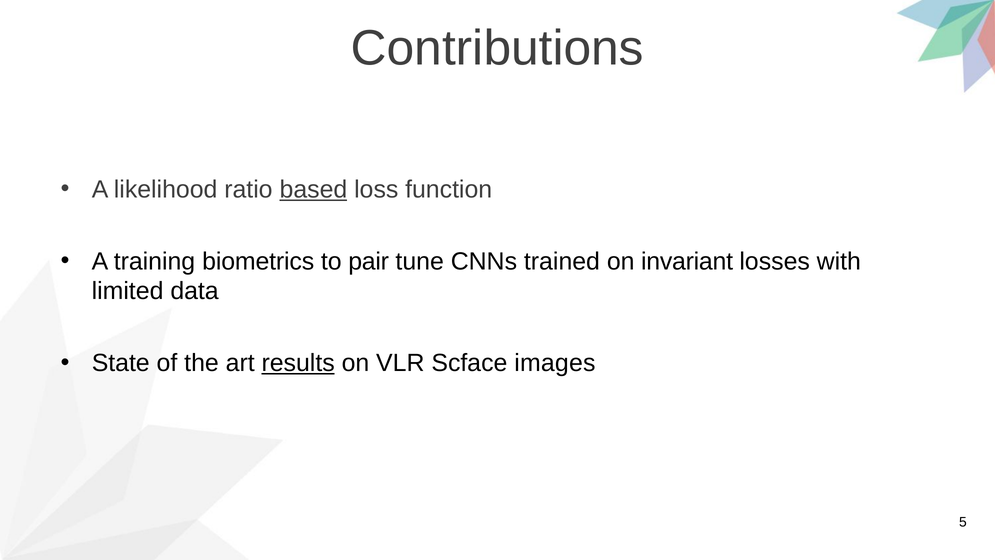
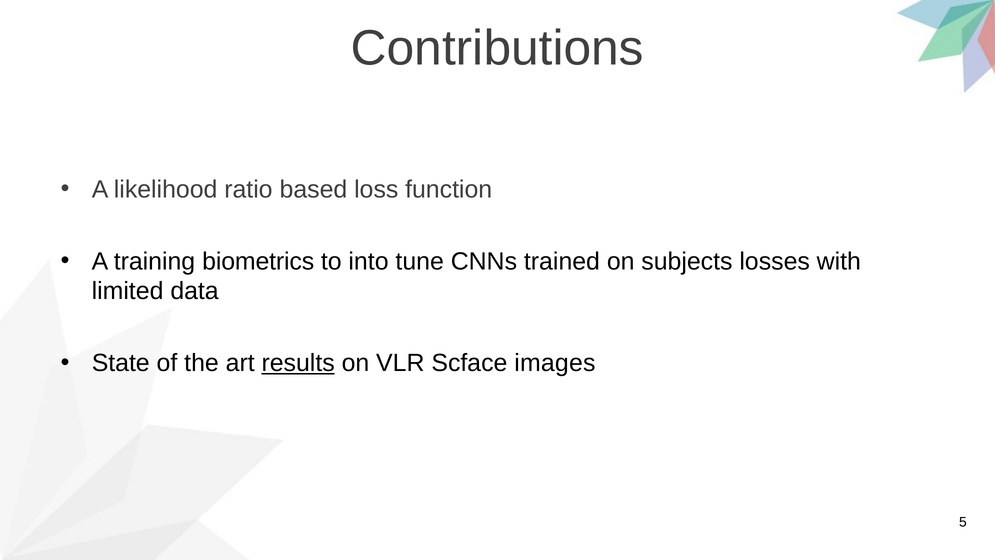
based underline: present -> none (313, 189)
pair: pair -> into (369, 261)
invariant: invariant -> subjects (687, 261)
